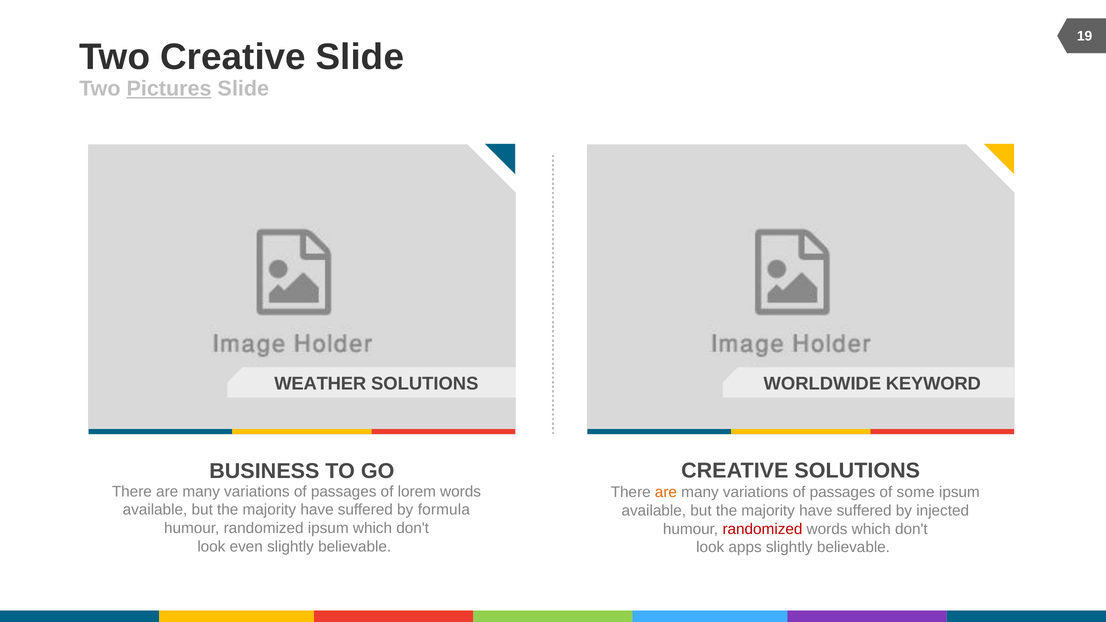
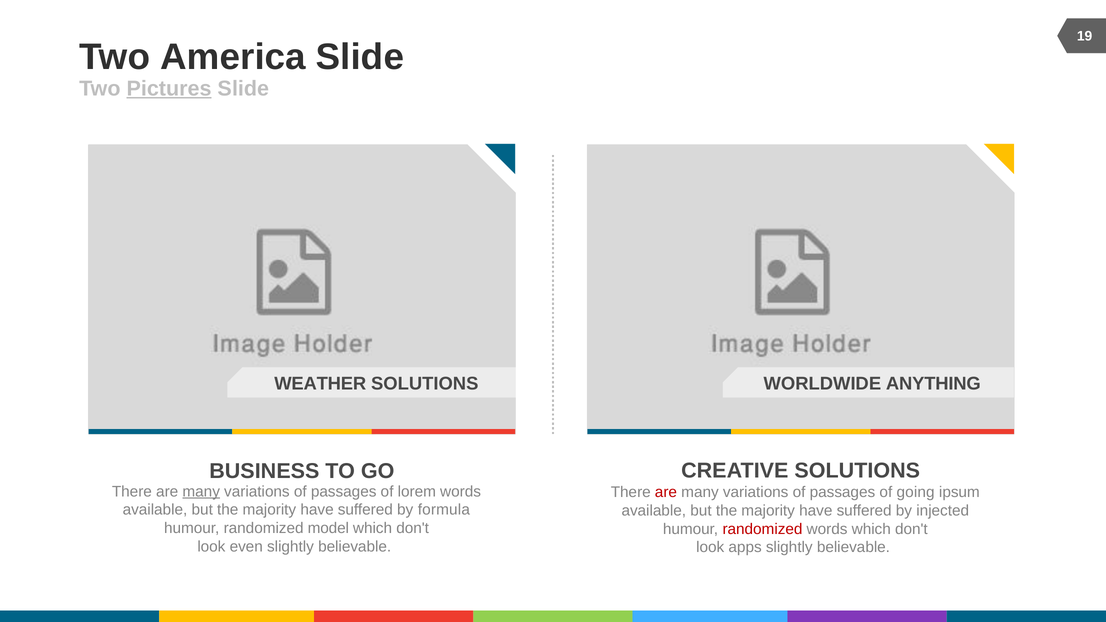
Two Creative: Creative -> America (233, 57)
KEYWORD: KEYWORD -> ANYTHING (933, 384)
many underline: none -> present (201, 492)
are colour: orange -> red (666, 492)
some: some -> going (916, 492)
randomized ipsum: ipsum -> model (328, 529)
